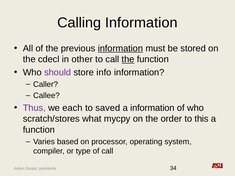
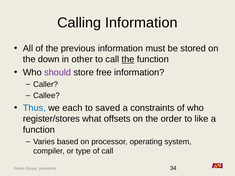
information underline: present -> none (120, 48)
cdecl: cdecl -> down (49, 59)
info: info -> free (104, 72)
Thus colour: purple -> blue (34, 108)
a information: information -> constraints (152, 108)
scratch/stores: scratch/stores -> register/stores (51, 119)
mycpy: mycpy -> offsets (117, 119)
this: this -> like (201, 119)
